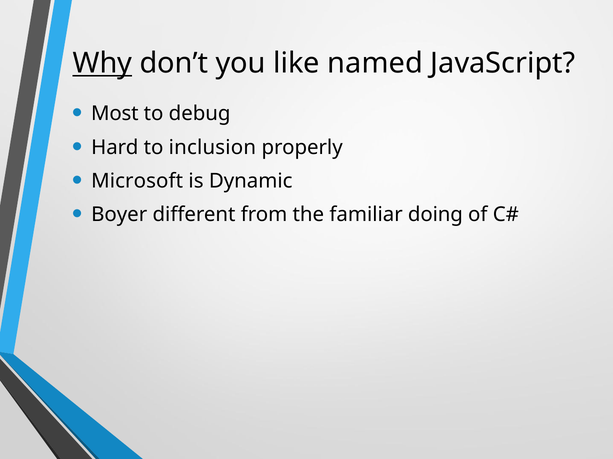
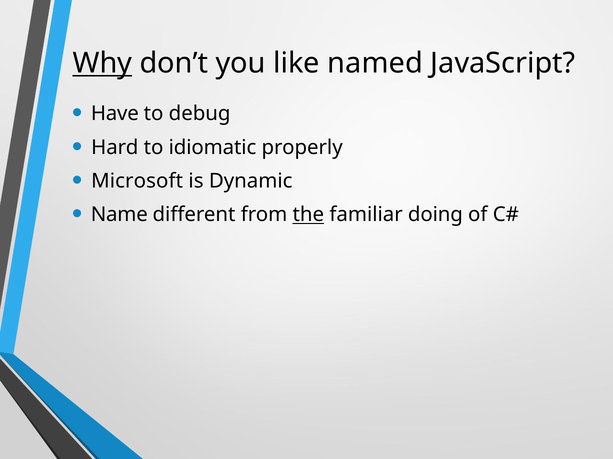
Most: Most -> Have (115, 114)
inclusion: inclusion -> idiomatic (213, 148)
Boyer: Boyer -> Name (119, 215)
the underline: none -> present (308, 215)
